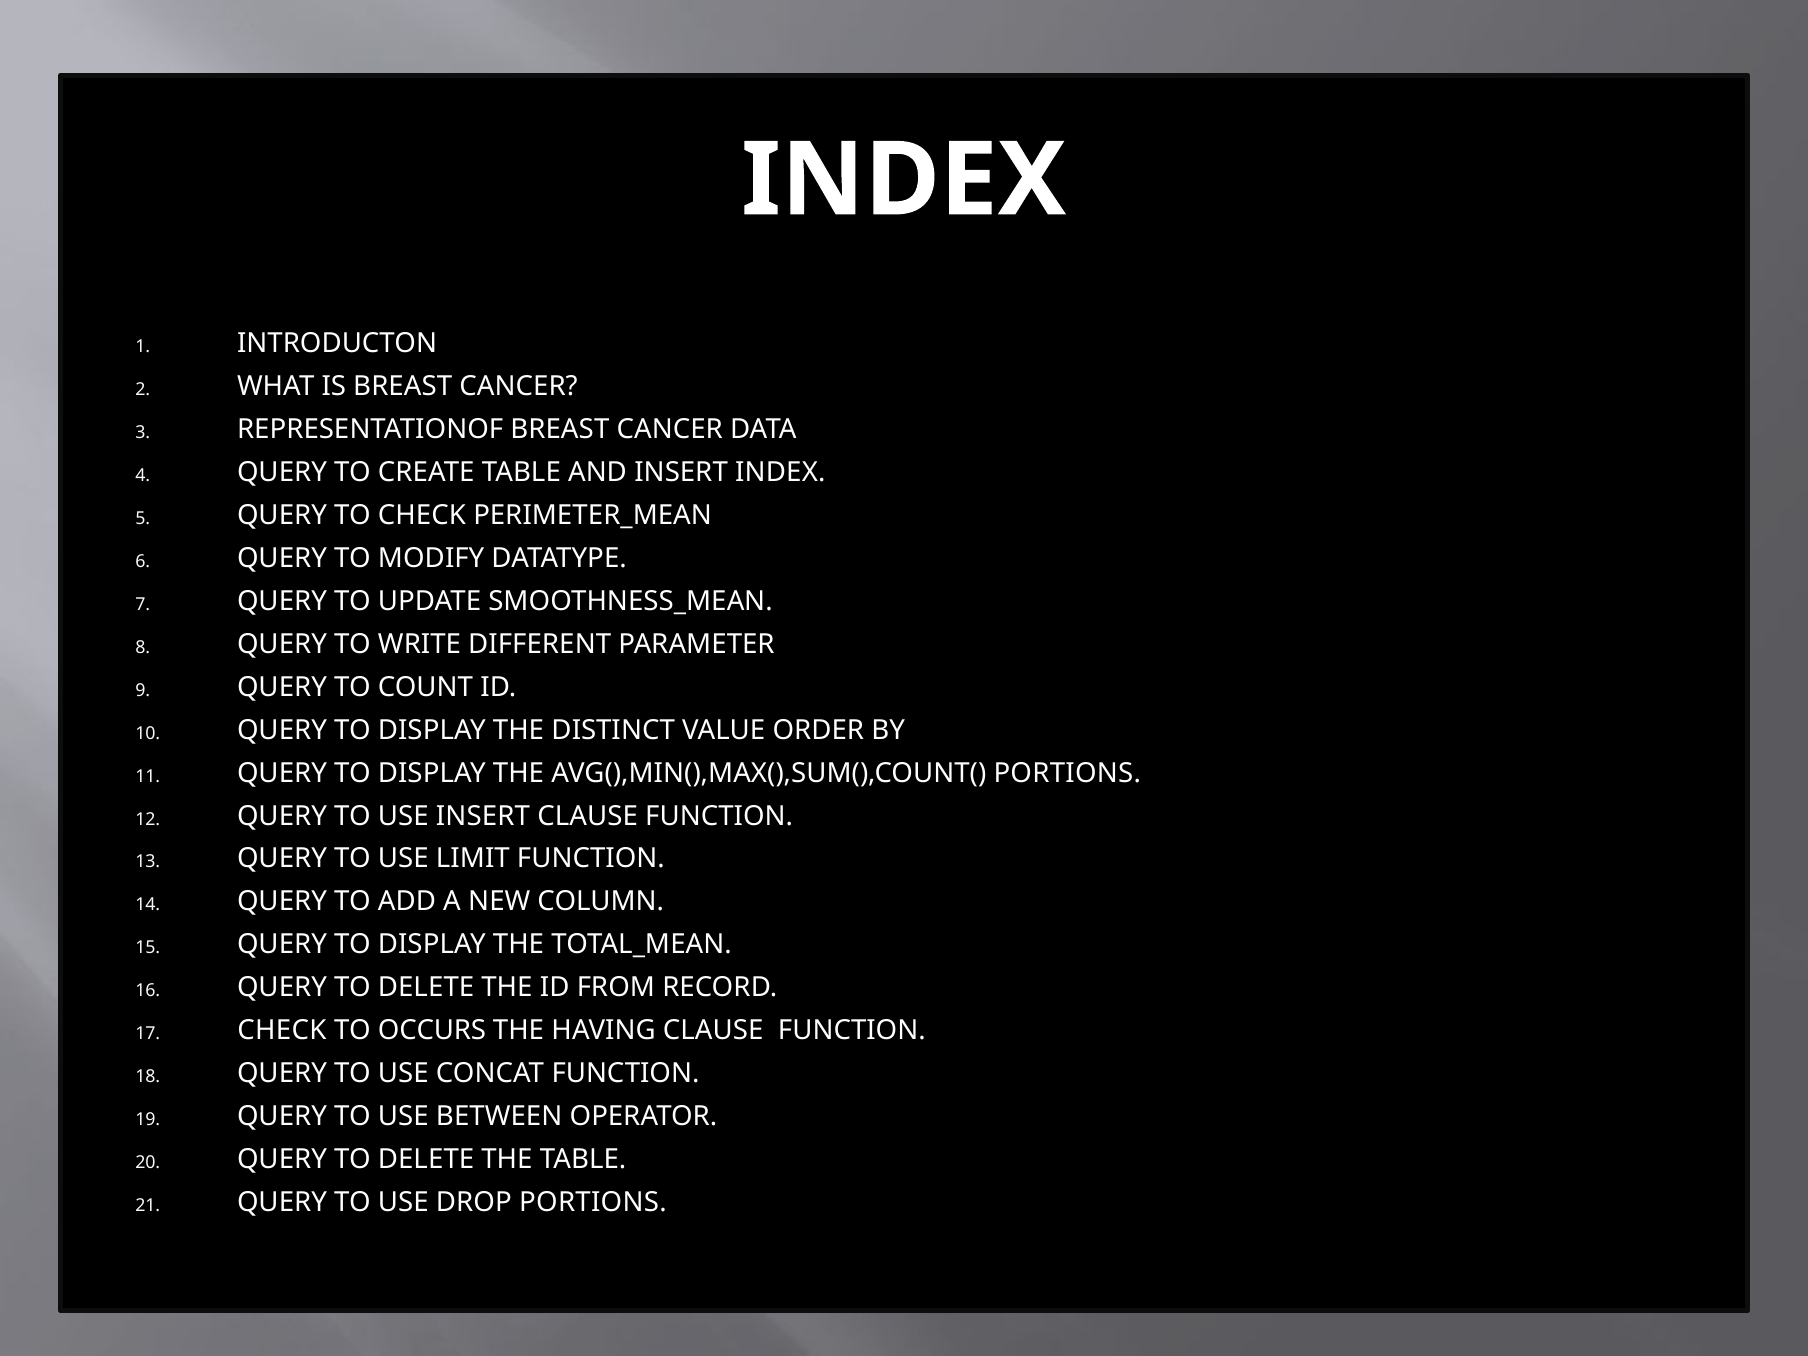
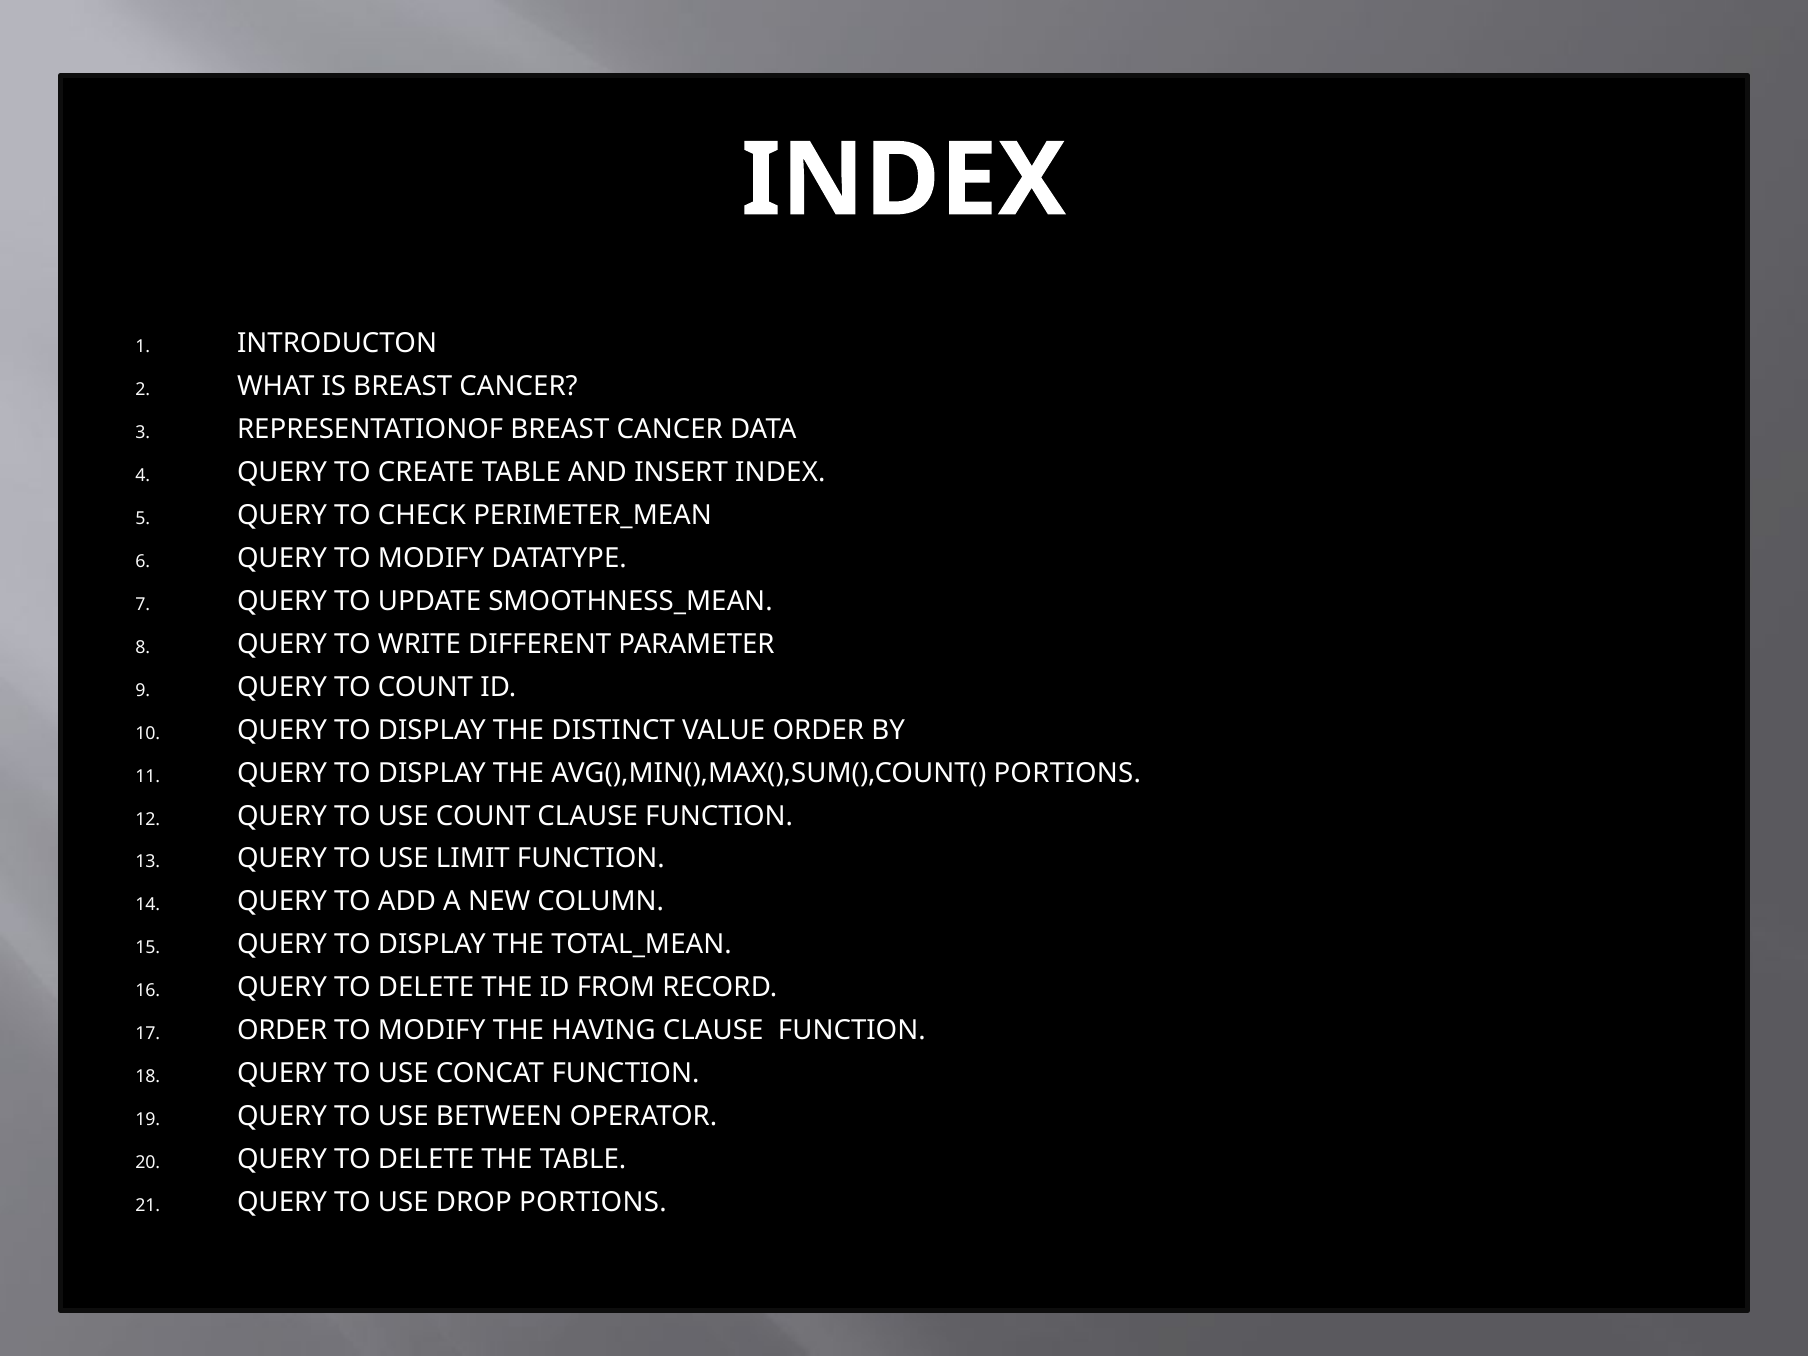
USE INSERT: INSERT -> COUNT (483, 816)
CHECK: CHECK -> ORDER (282, 1031)
OCCURS: OCCURS -> MODIFY (432, 1031)
